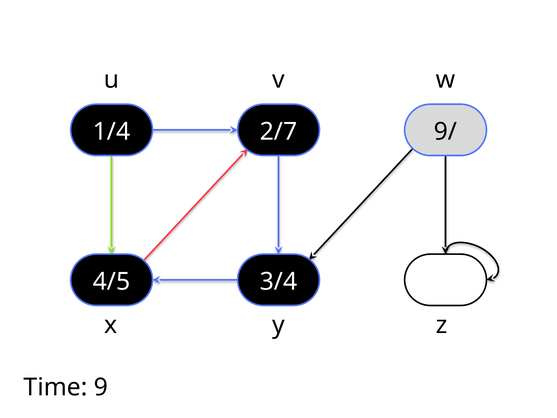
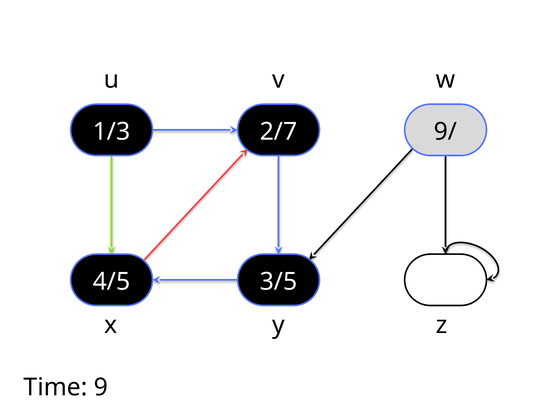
1/4: 1/4 -> 1/3 (112, 131)
3/4: 3/4 -> 3/5 (279, 281)
